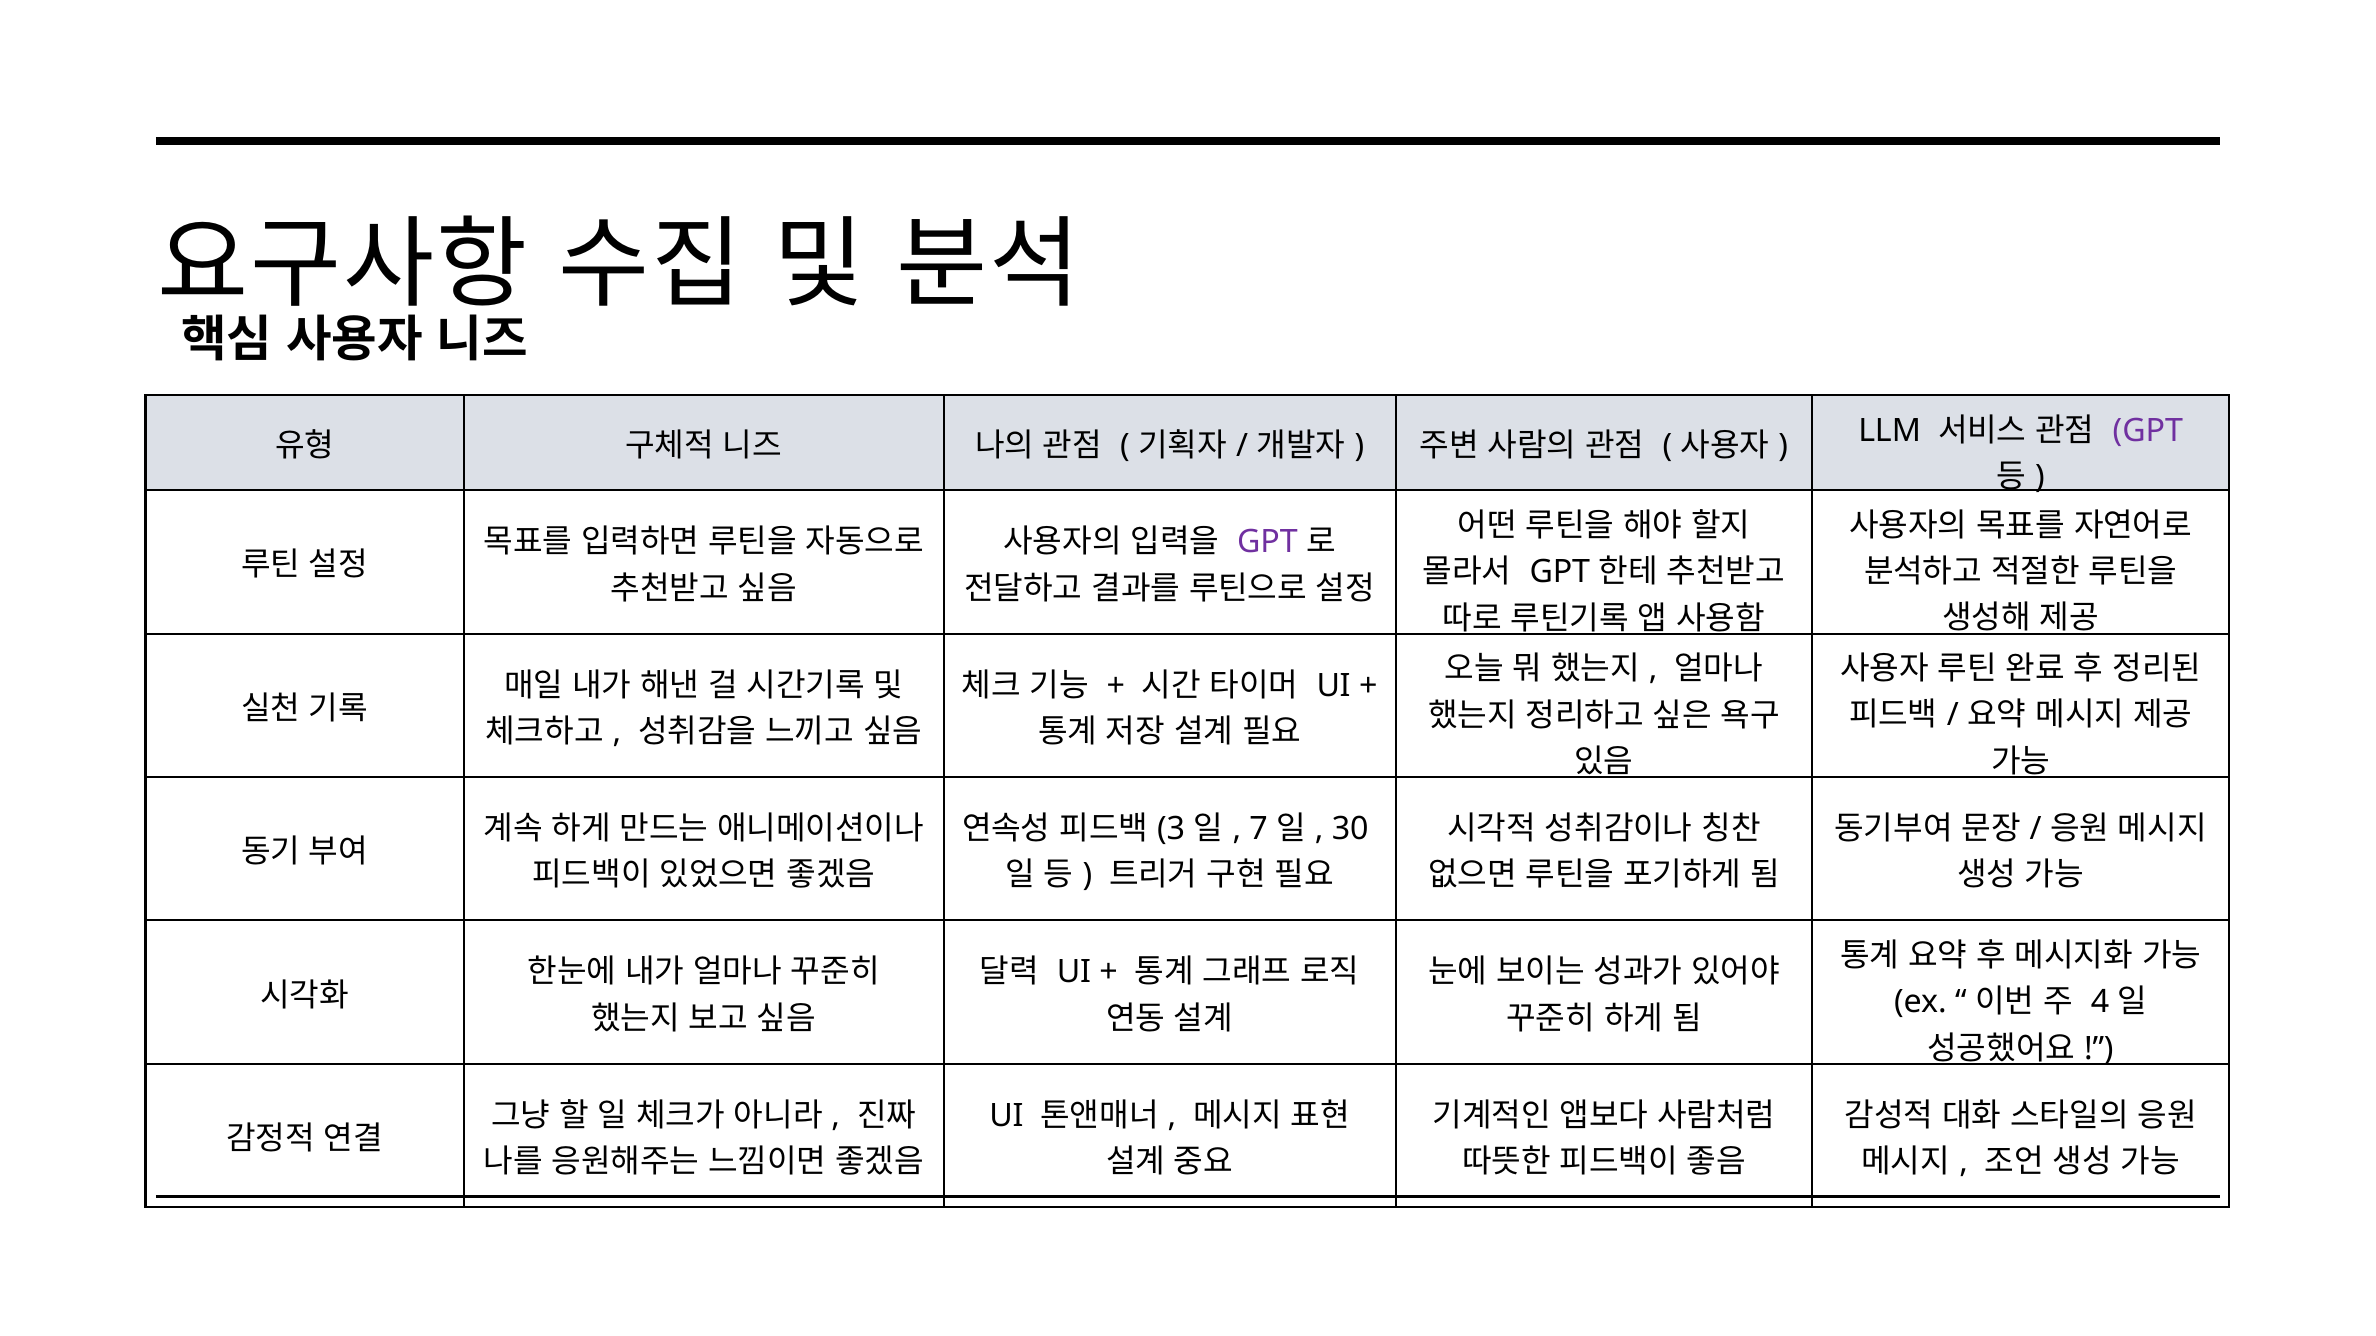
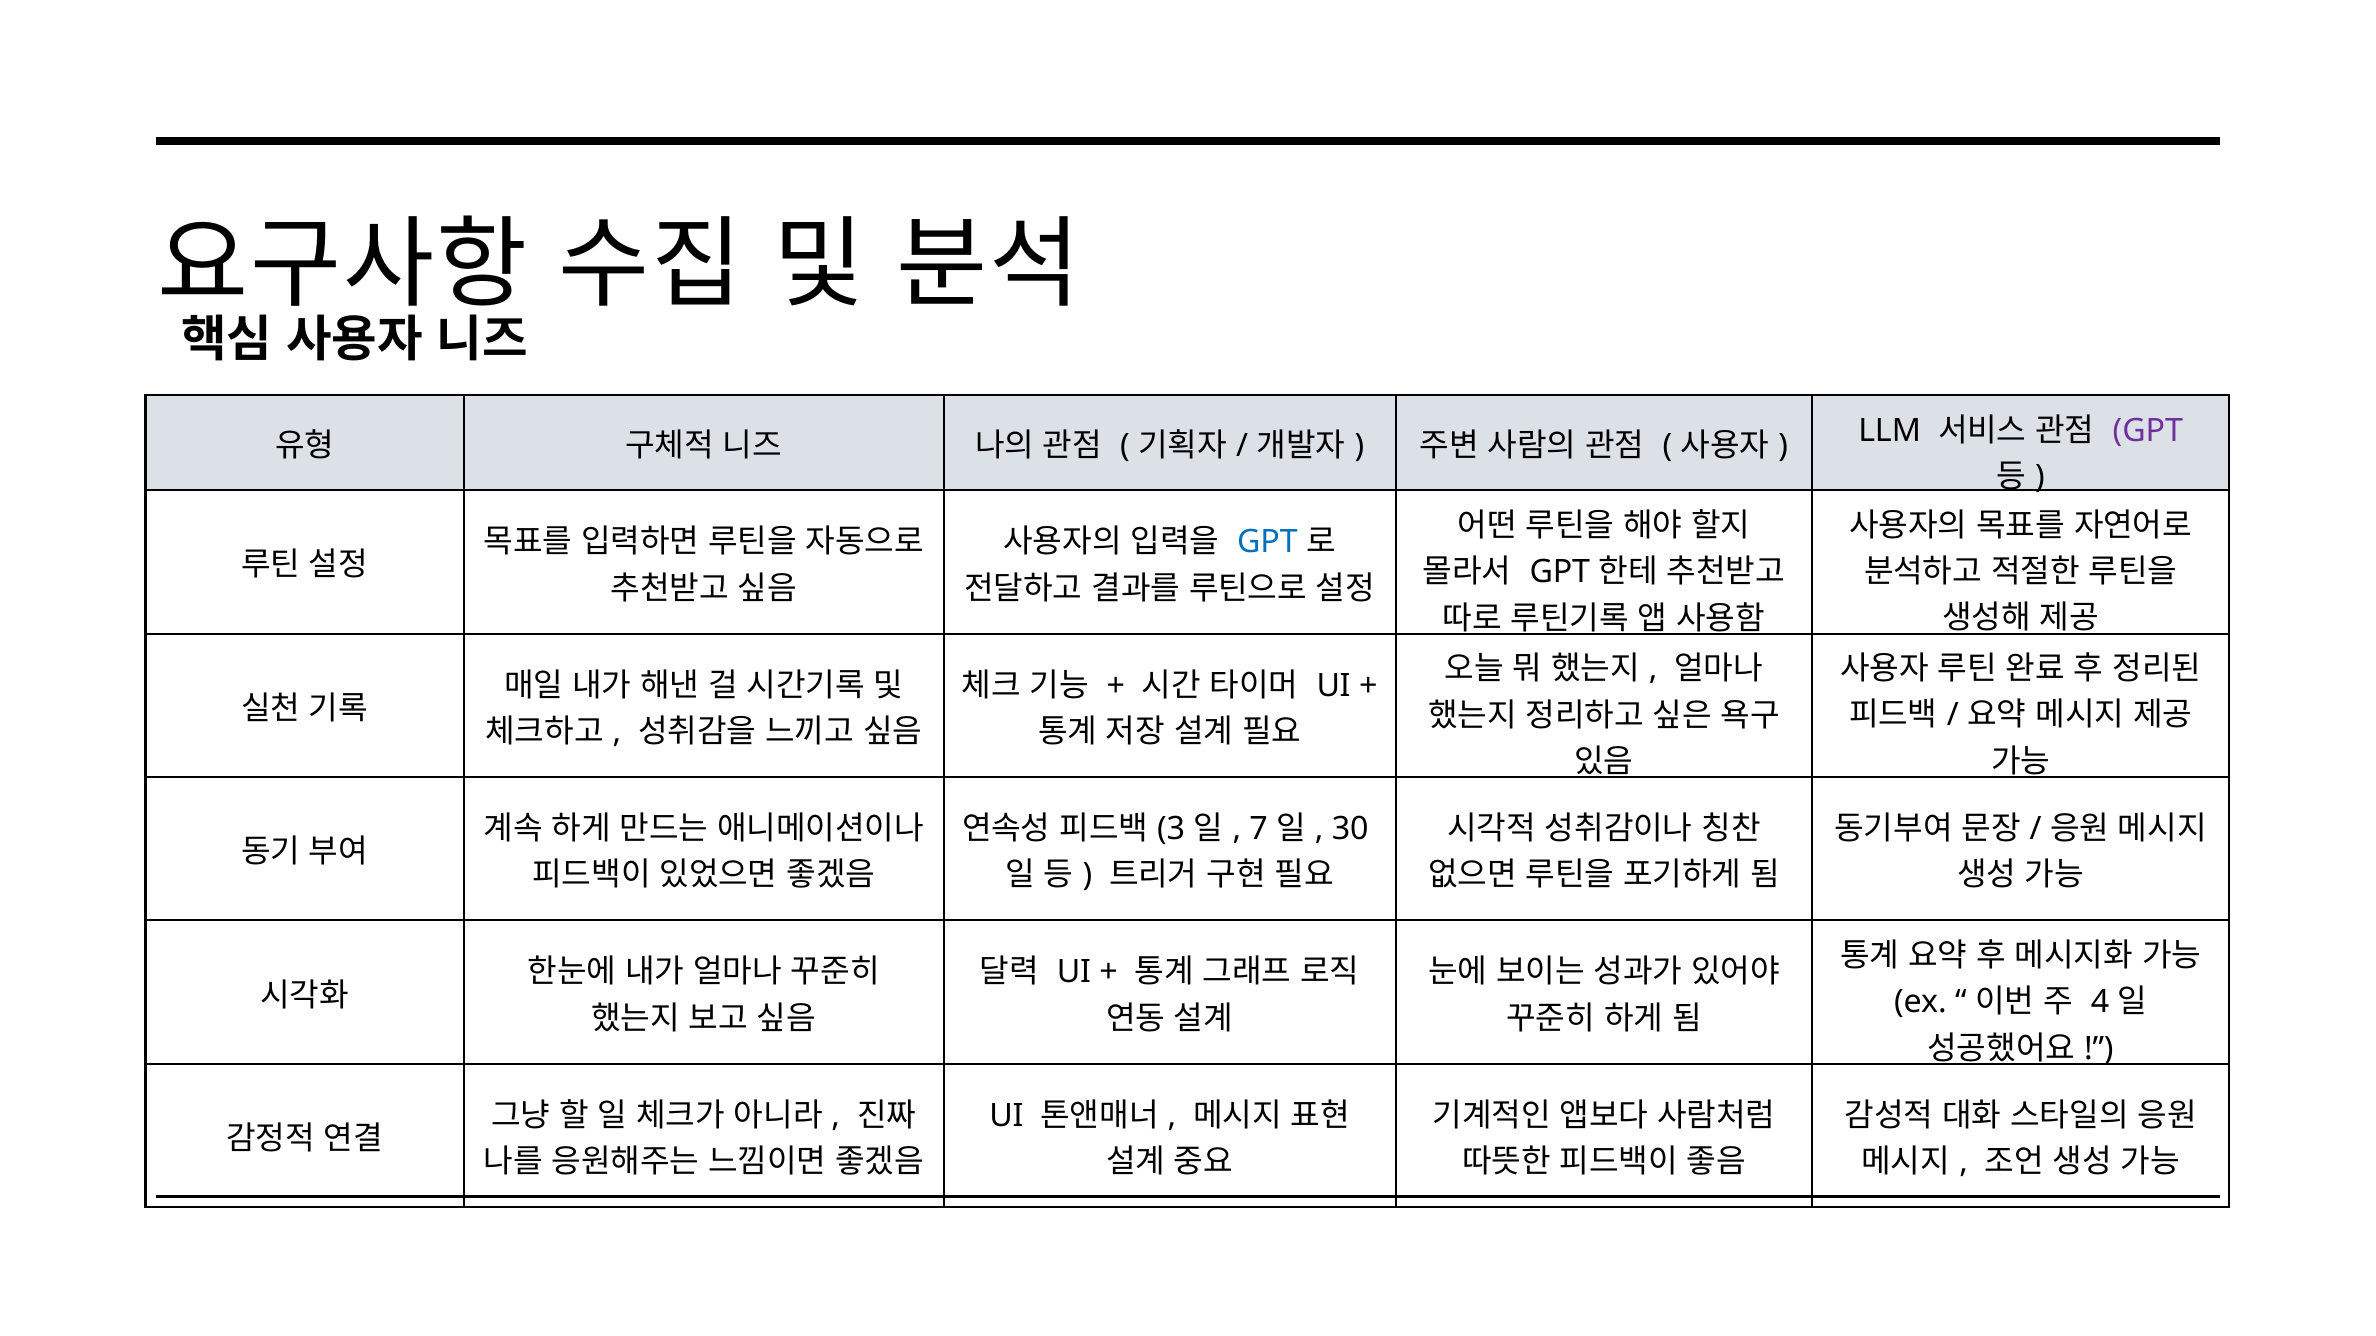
GPT colour: purple -> blue (1267, 542)
